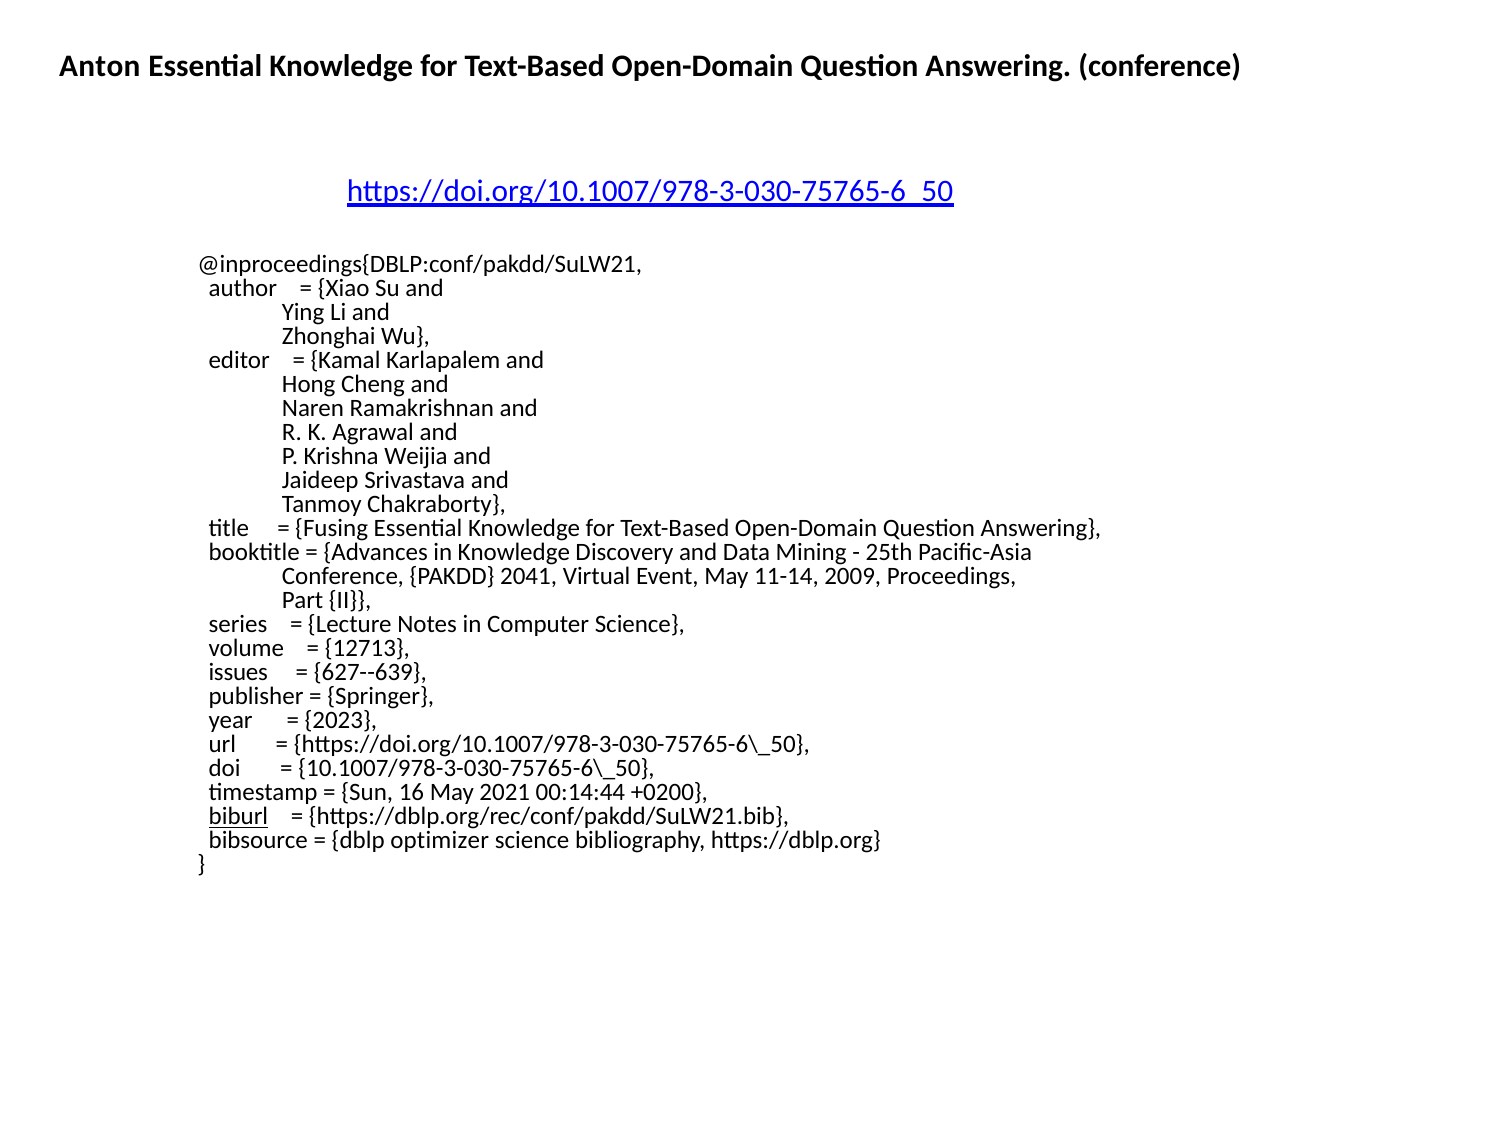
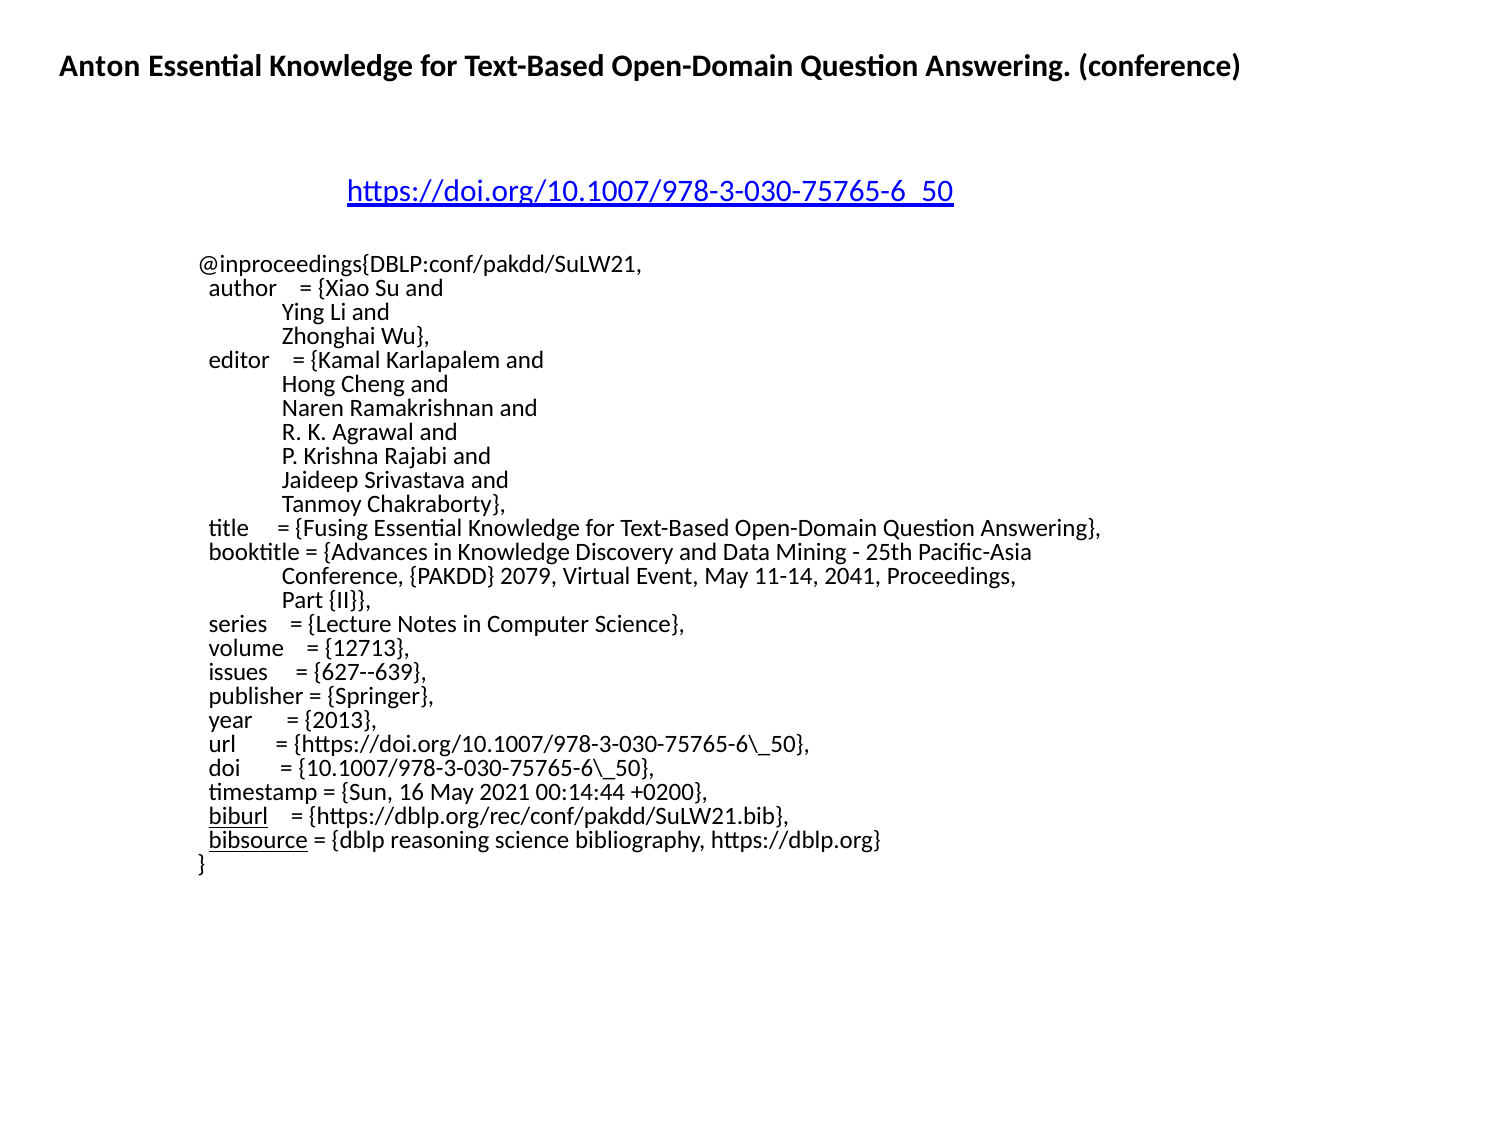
Weijia: Weijia -> Rajabi (416, 457)
2041: 2041 -> 2079 (529, 577)
2009: 2009 -> 2041 (853, 577)
2023: 2023 -> 2013 (341, 721)
bibsource underline: none -> present (258, 841)
optimizer: optimizer -> reasoning (440, 841)
